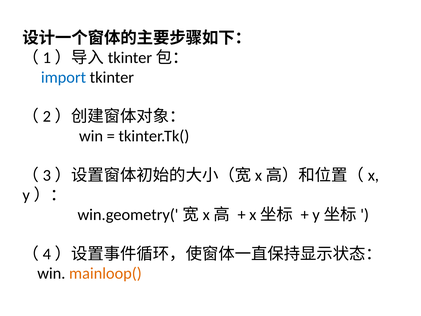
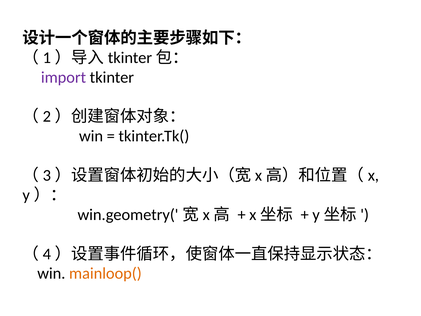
import colour: blue -> purple (64, 77)
